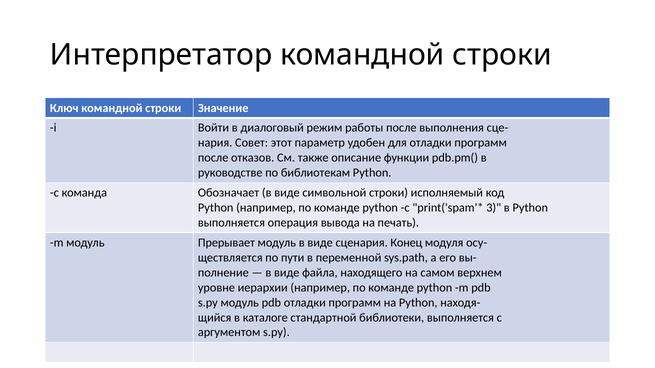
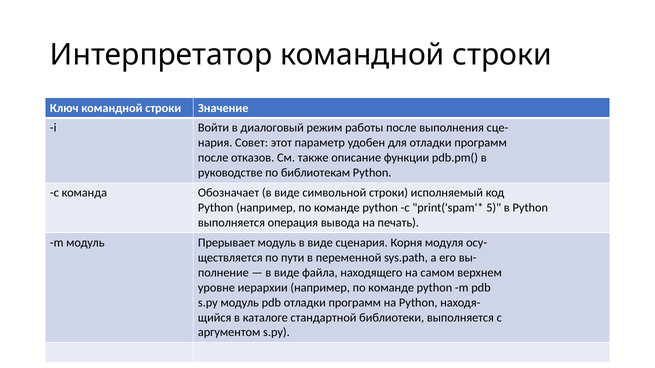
3: 3 -> 5 (494, 208)
Конец: Конец -> Корня (406, 243)
